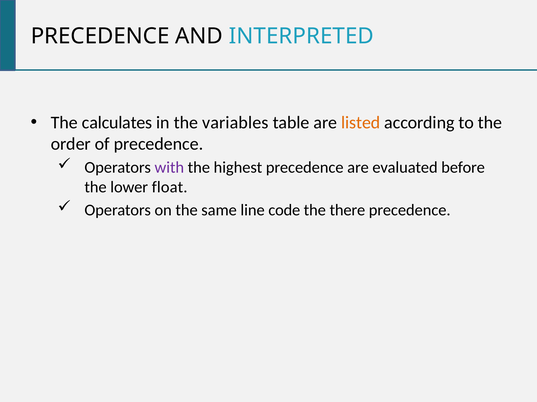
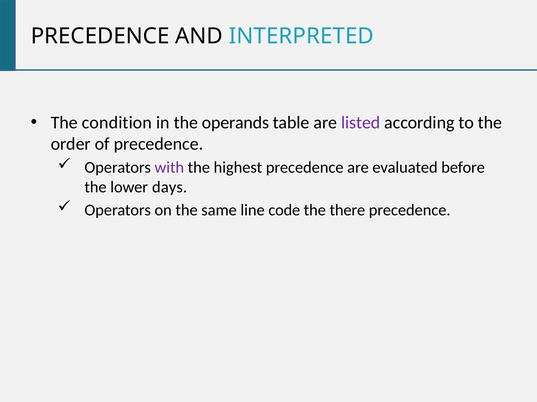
calculates: calculates -> condition (117, 123)
variables: variables -> operands (235, 123)
listed colour: orange -> purple (361, 123)
float: float -> days (170, 188)
